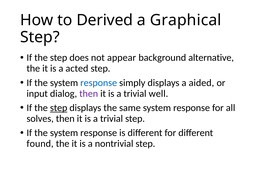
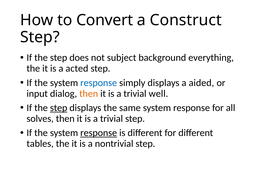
Derived: Derived -> Convert (105, 20)
Graphical: Graphical -> Construct (186, 20)
appear: appear -> subject (122, 58)
alternative: alternative -> everything (211, 58)
then colour: purple -> orange (89, 94)
response underline: none -> present (99, 133)
found: found -> tables (40, 144)
